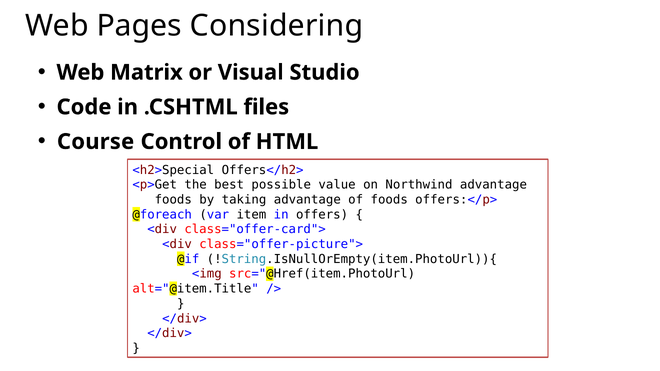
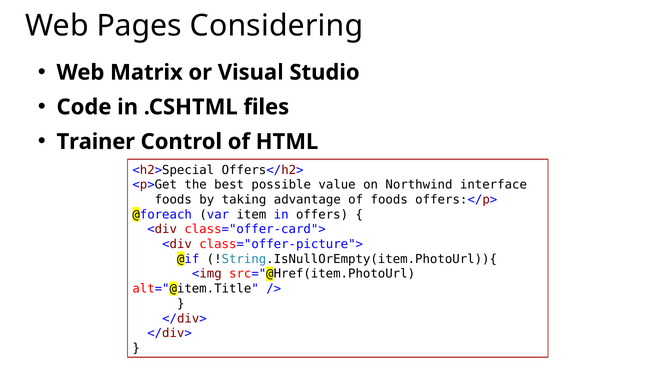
Course: Course -> Trainer (96, 142)
Northwind advantage: advantage -> interface (493, 185)
